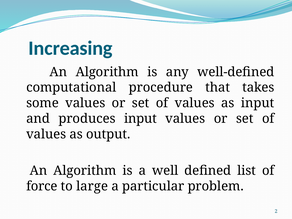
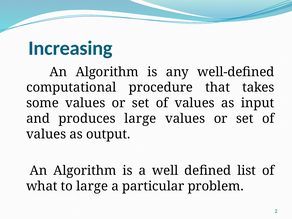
produces input: input -> large (140, 119)
force: force -> what (42, 186)
